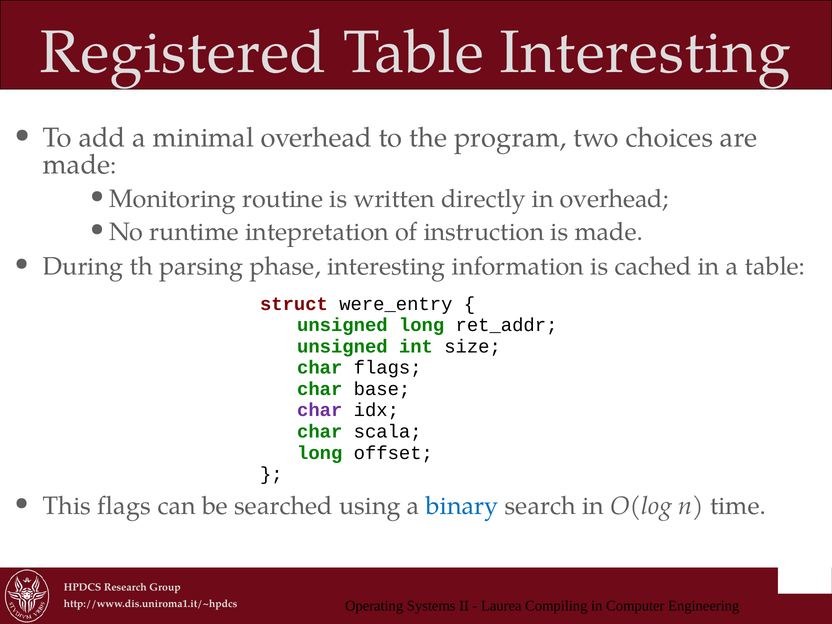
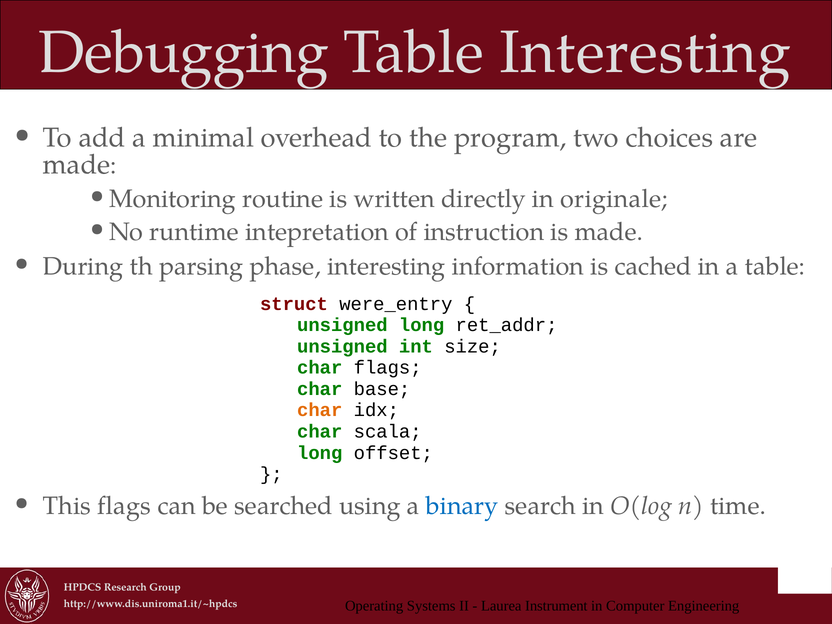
Registered: Registered -> Debugging (184, 53)
in overhead: overhead -> originale (614, 199)
char colour: purple -> orange (320, 410)
Compiling: Compiling -> Instrument (556, 606)
